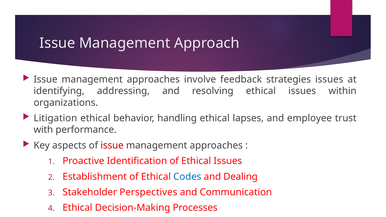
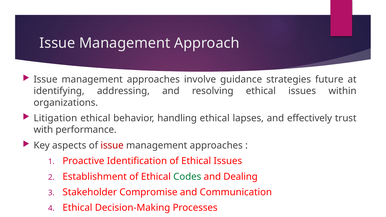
feedback: feedback -> guidance (241, 80)
strategies issues: issues -> future (329, 80)
employee: employee -> effectively (310, 118)
Codes colour: blue -> green (187, 177)
Perspectives: Perspectives -> Compromise (148, 192)
